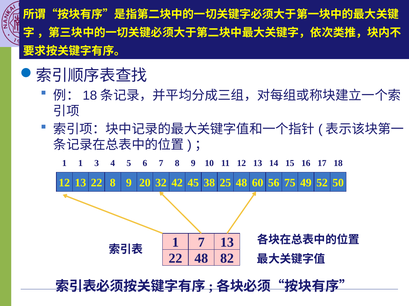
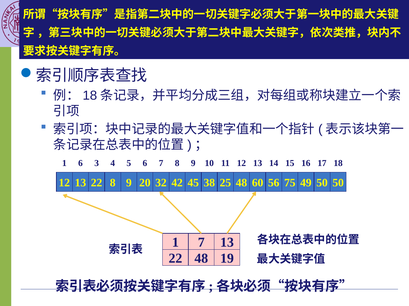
1 1: 1 -> 6 (80, 164)
49 52: 52 -> 50 (322, 183)
82: 82 -> 19 (227, 259)
